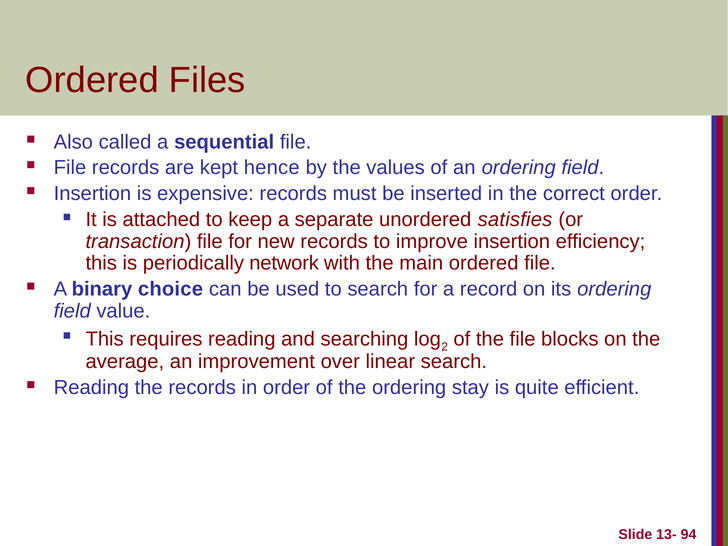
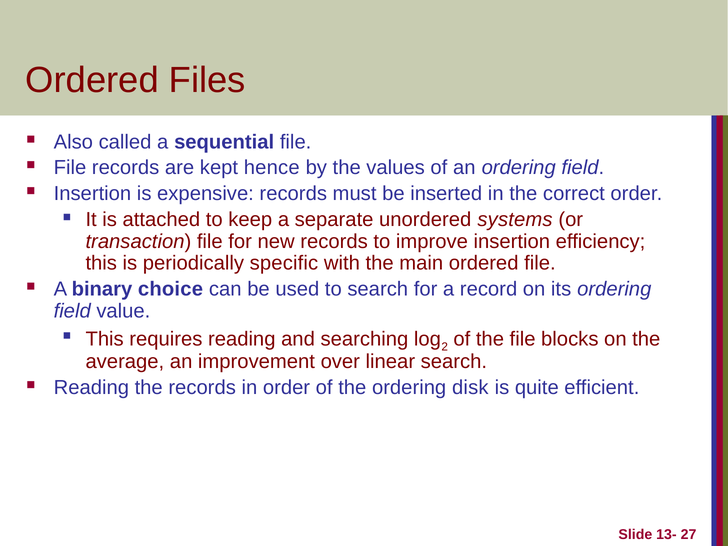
satisfies: satisfies -> systems (515, 219)
network: network -> specific (284, 263)
stay: stay -> disk (470, 388)
94: 94 -> 27 (689, 535)
